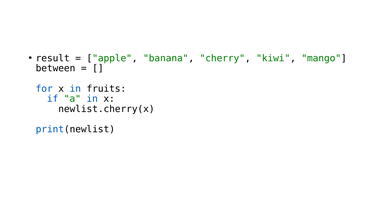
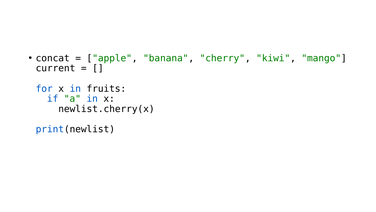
result: result -> concat (53, 58)
between: between -> current (56, 68)
